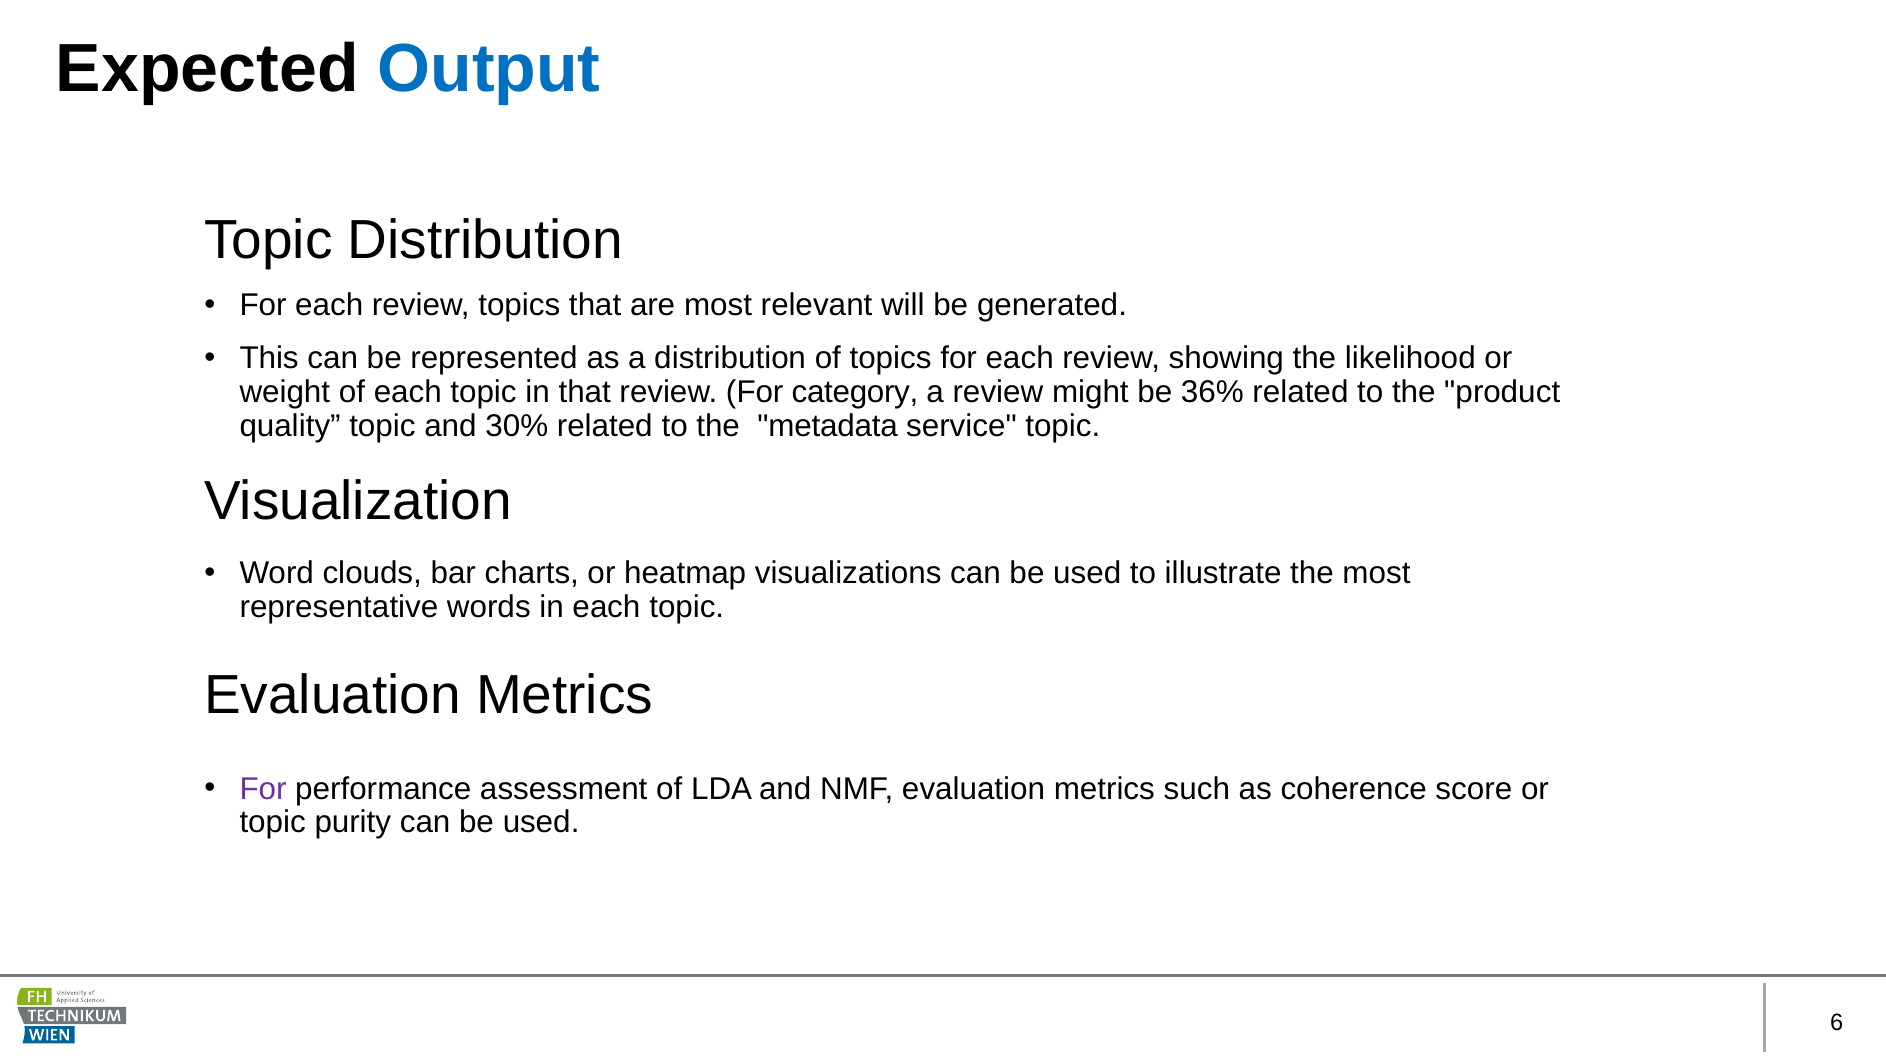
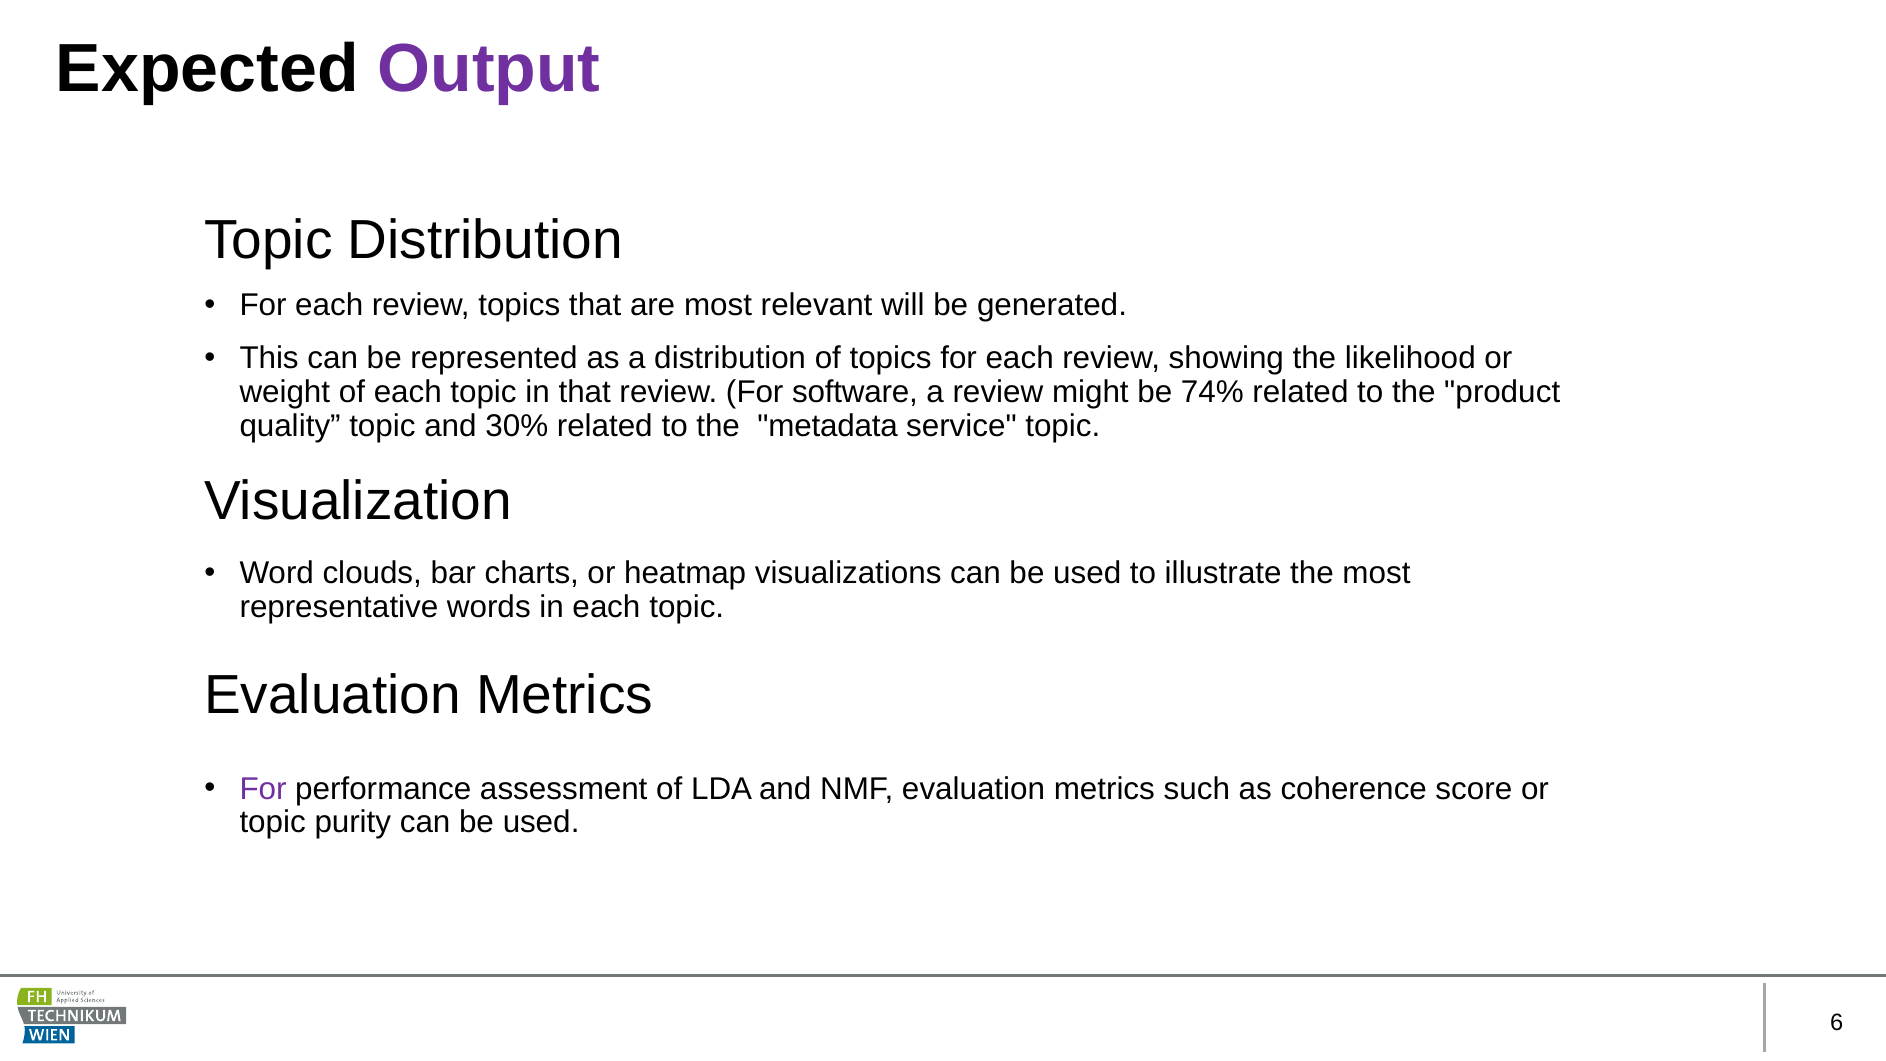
Output colour: blue -> purple (489, 69)
category: category -> software (855, 392)
36%: 36% -> 74% (1212, 392)
